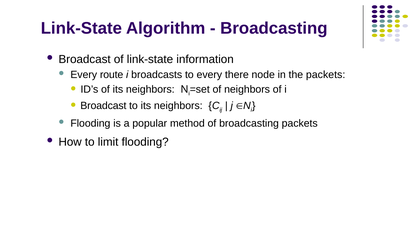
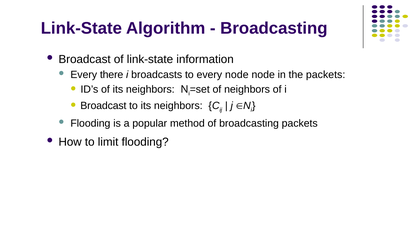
route: route -> there (112, 75)
every there: there -> node (237, 75)
